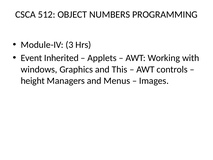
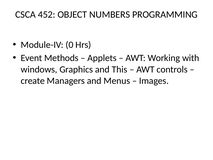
512: 512 -> 452 (47, 15)
3: 3 -> 0 (69, 45)
Inherited: Inherited -> Methods (61, 58)
height: height -> create (33, 81)
